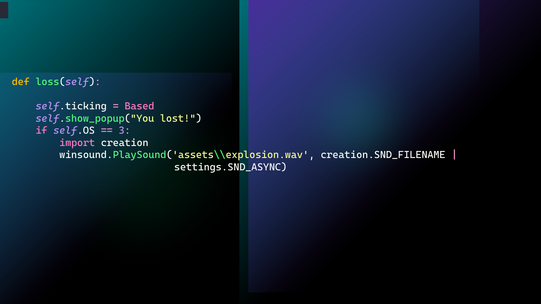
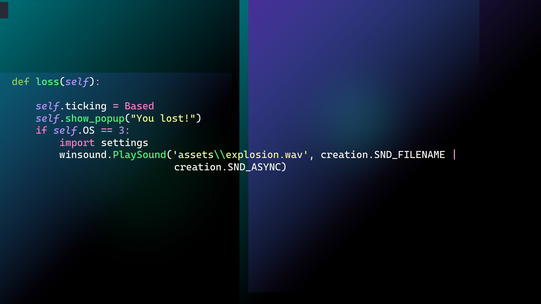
def colour: yellow -> light green (21, 82)
creation: creation -> settings (125, 143)
settings.SND_ASYNC: settings.SND_ASYNC -> creation.SND_ASYNC (231, 167)
